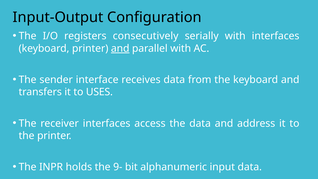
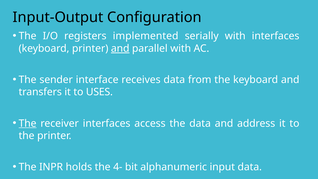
consecutively: consecutively -> implemented (146, 36)
The underline: none -> present (28, 123)
9-: 9- -> 4- (118, 167)
